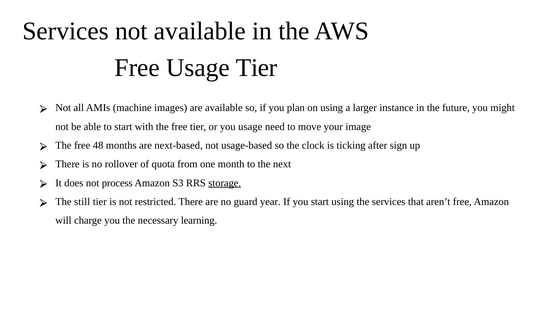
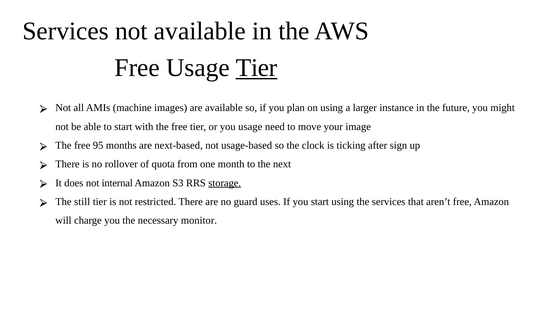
Tier underline: none -> present (257, 68)
48: 48 -> 95 (98, 145)
process: process -> internal (117, 183)
year: year -> uses (270, 202)
learning: learning -> monitor (199, 220)
